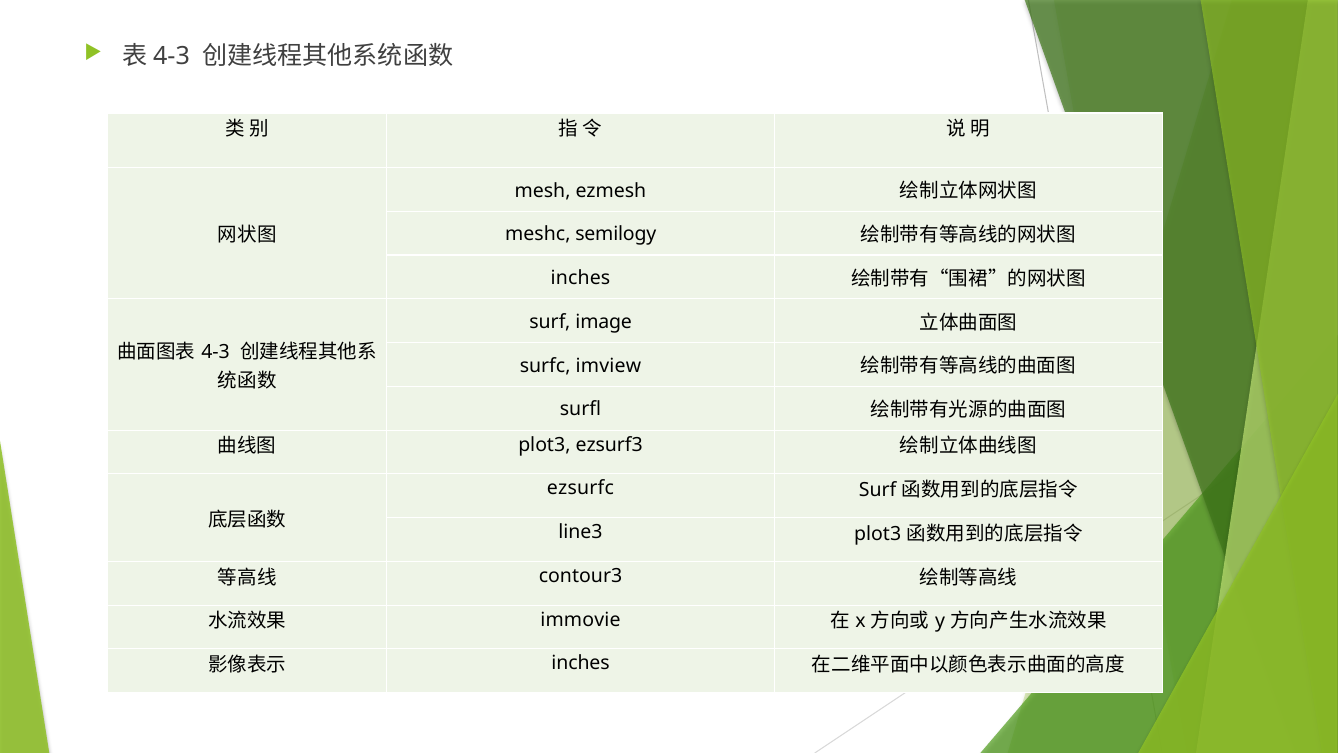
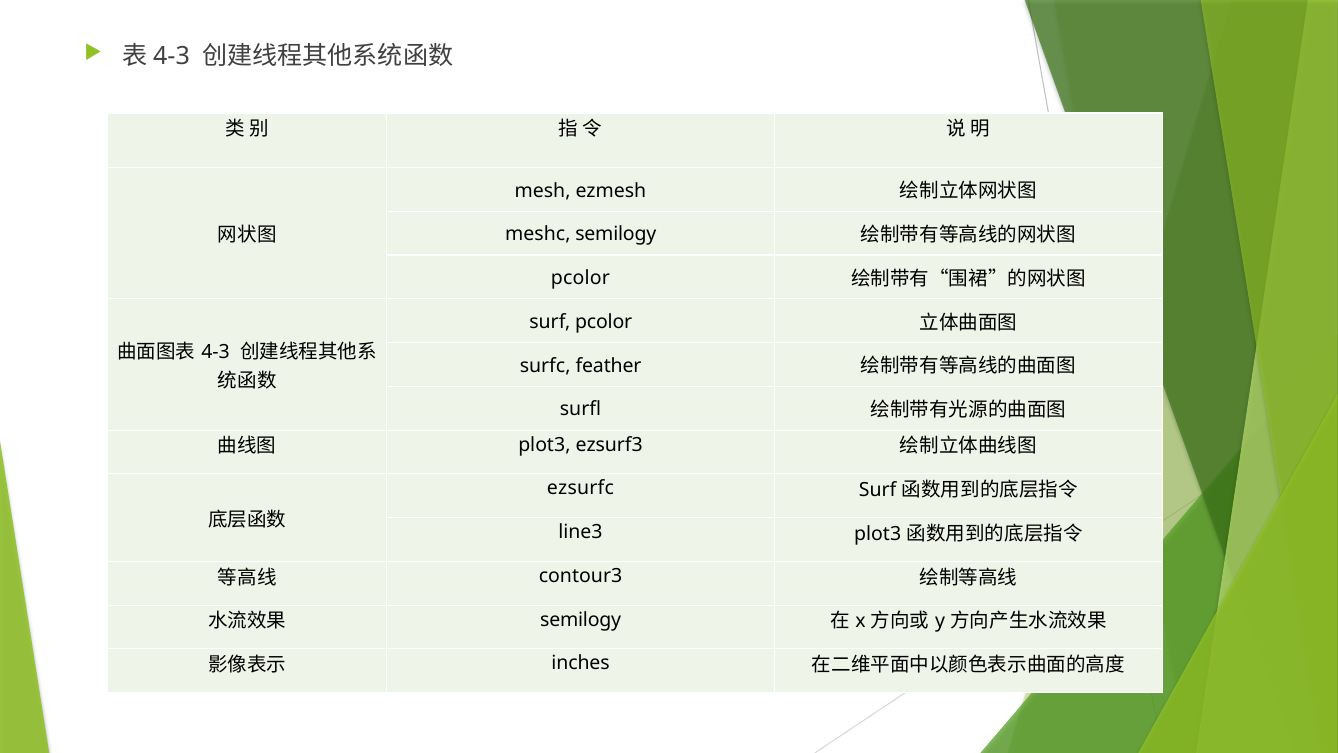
inches: inches -> pcolor (580, 278)
surf image: image -> pcolor (604, 322)
imview: imview -> feather (609, 365)
immovie: immovie -> semilogy (581, 619)
